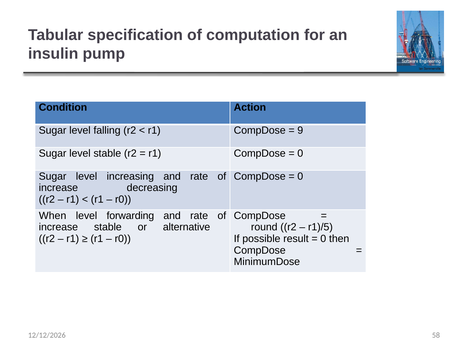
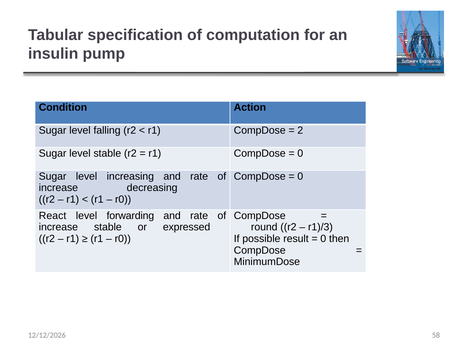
9: 9 -> 2 (300, 130)
When: When -> React (53, 216)
alternative: alternative -> expressed (187, 227)
r1)/5: r1)/5 -> r1)/3 (320, 227)
